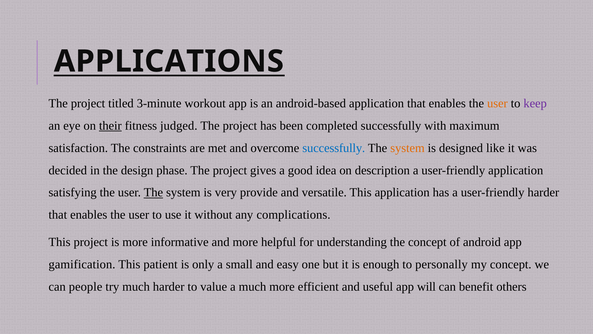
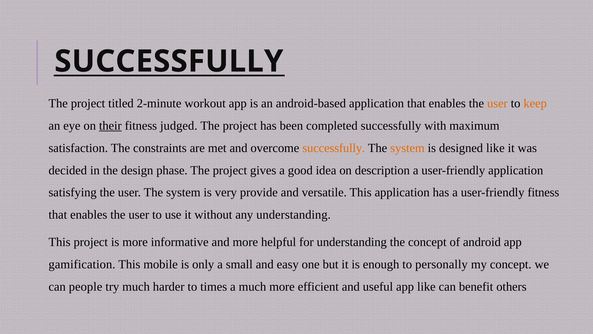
APPLICATIONS: APPLICATIONS -> SUCCESSFULLY (169, 61)
3-minute: 3-minute -> 2-minute (159, 103)
keep colour: purple -> orange (535, 103)
successfully colour: blue -> orange (334, 148)
The underline: present -> none (153, 192)
user-friendly harder: harder -> fitness (543, 192)
any complications: complications -> understanding (294, 215)
patient: patient -> mobile (161, 264)
value: value -> times (214, 286)
app will: will -> like (426, 286)
